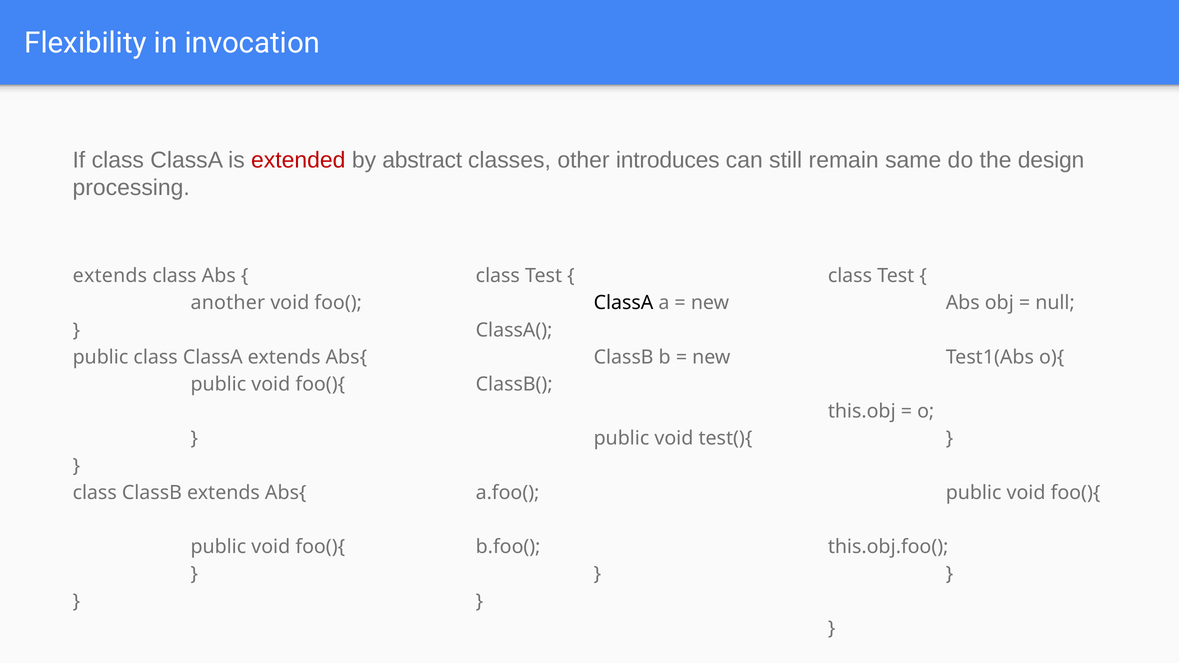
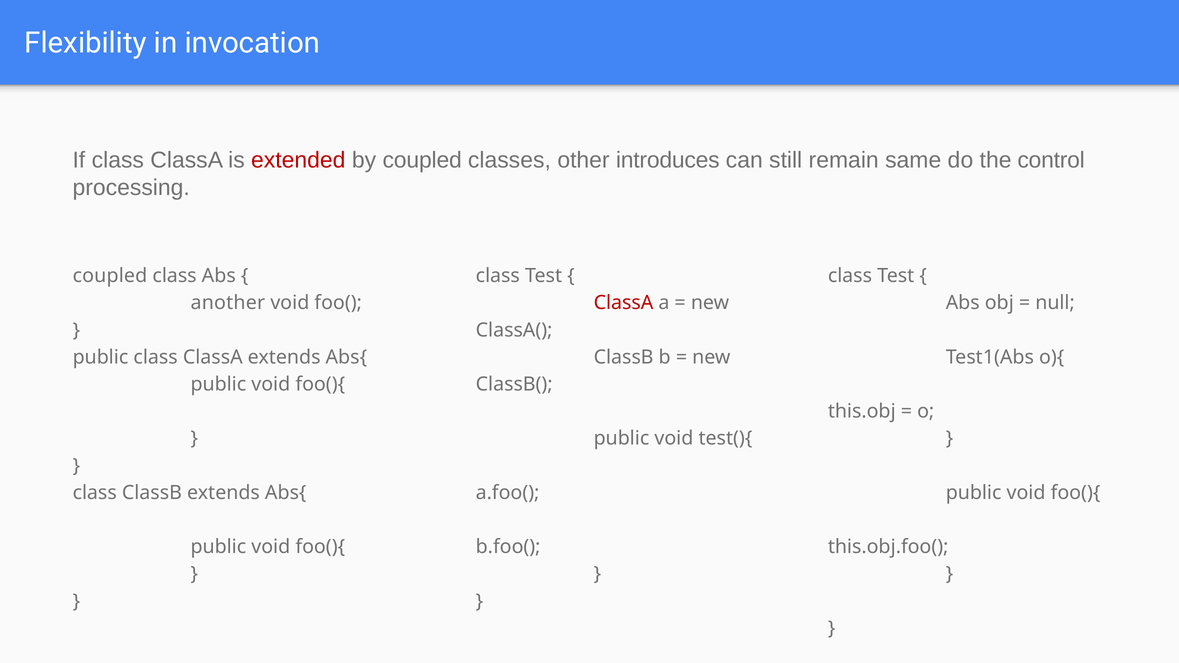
by abstract: abstract -> coupled (422, 160)
design: design -> control (1051, 160)
extends: extends -> coupled (110, 276)
ClassA colour: black -> red (623, 303)
